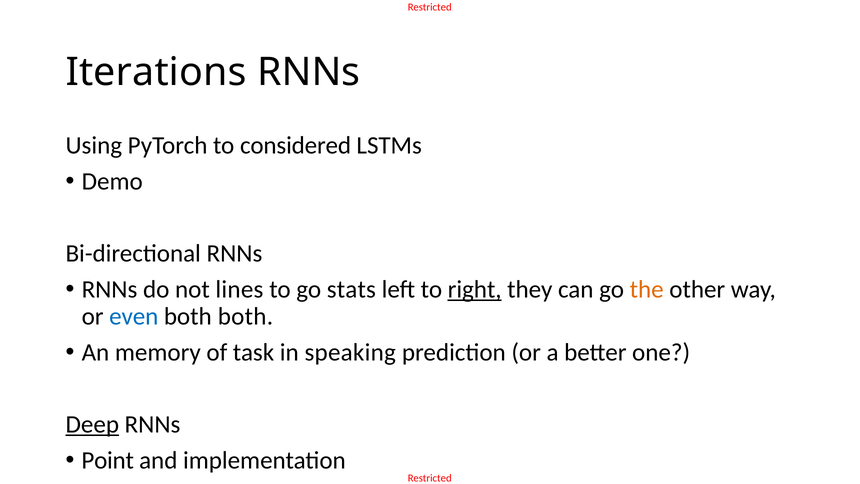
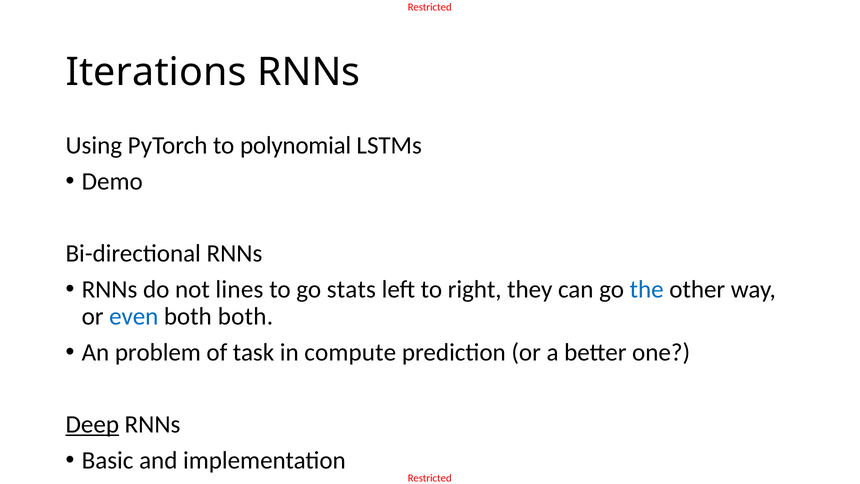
considered: considered -> polynomial (296, 145)
right underline: present -> none (475, 289)
the colour: orange -> blue (647, 289)
memory: memory -> problem (158, 352)
speaking: speaking -> compute (350, 352)
Point: Point -> Basic (108, 460)
